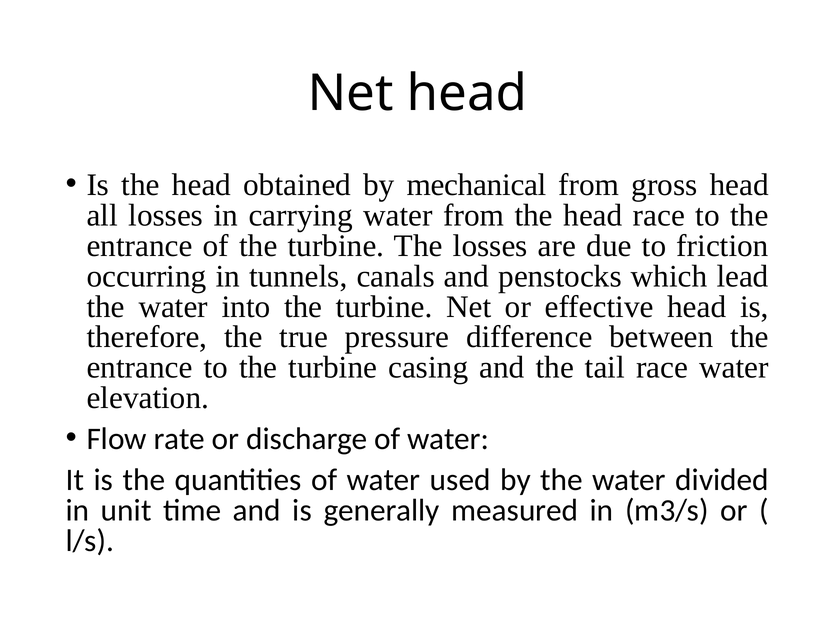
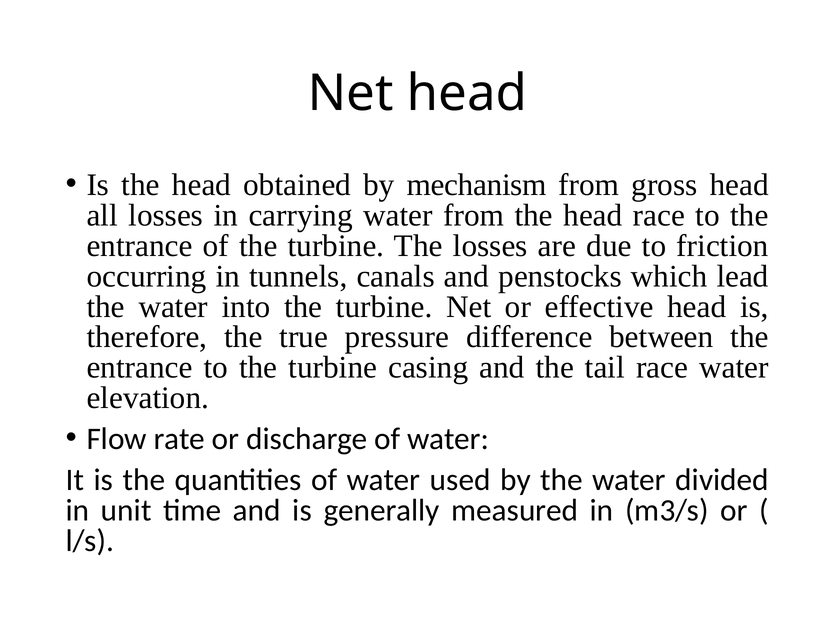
mechanical: mechanical -> mechanism (477, 185)
